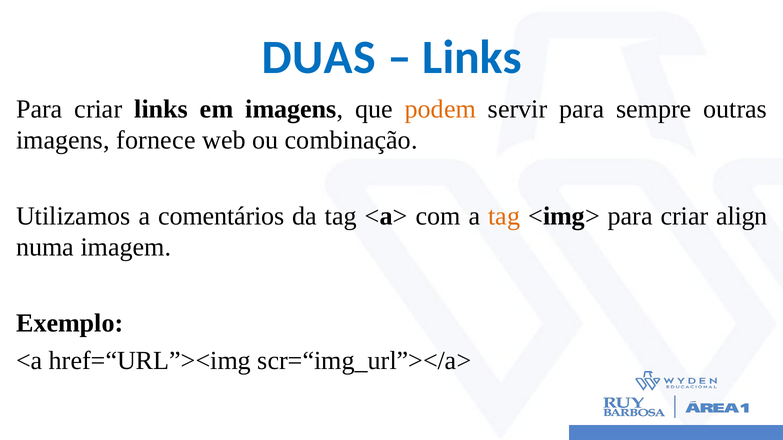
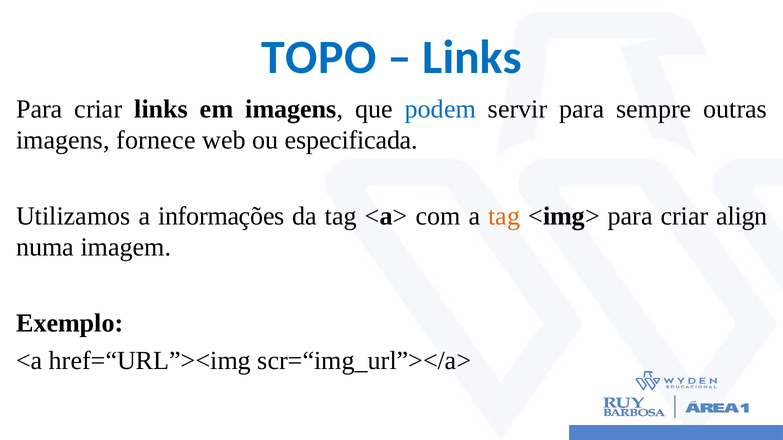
DUAS: DUAS -> TOPO (319, 58)
podem colour: orange -> blue (440, 109)
combinação: combinação -> especificada (351, 140)
comentários: comentários -> informações (221, 216)
